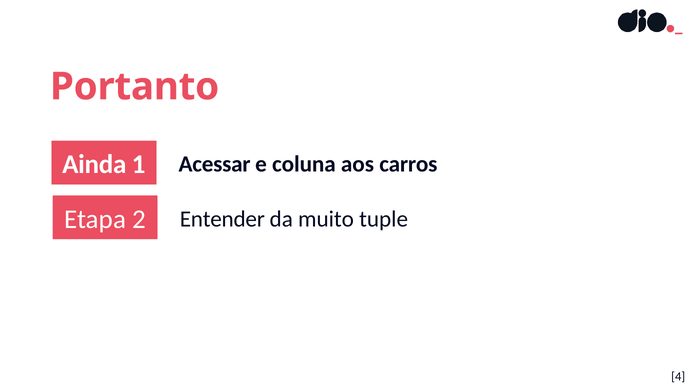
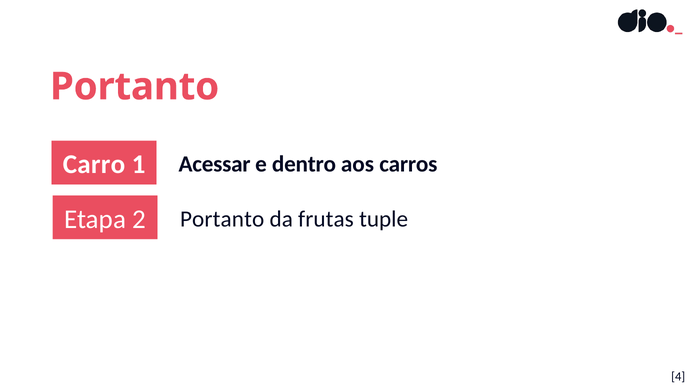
Ainda: Ainda -> Carro (94, 165)
coluna: coluna -> dentro (304, 164)
2 Entender: Entender -> Portanto (222, 219)
muito: muito -> frutas (326, 219)
